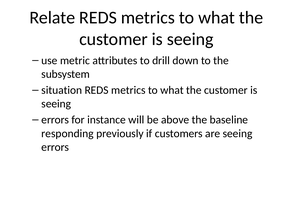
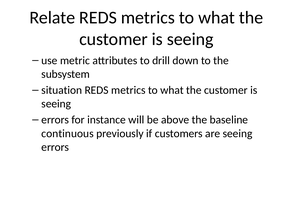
responding: responding -> continuous (68, 133)
